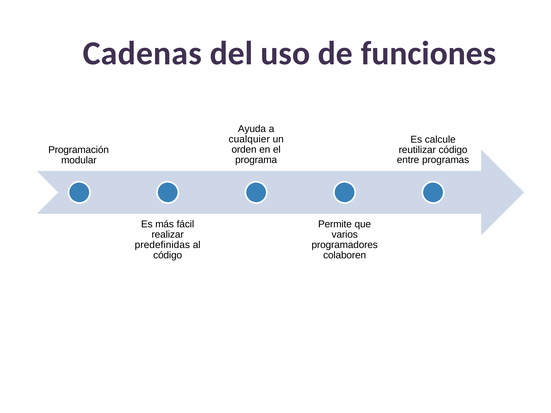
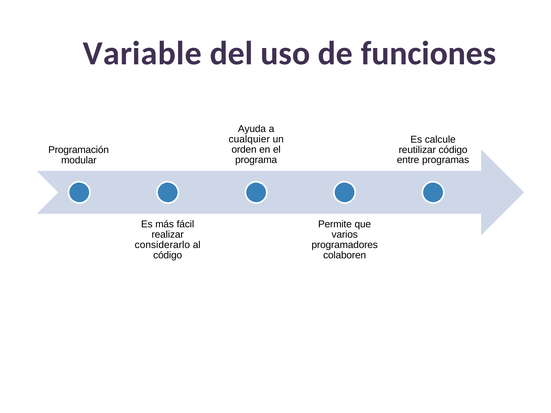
Cadenas: Cadenas -> Variable (142, 53)
predefinidas: predefinidas -> considerarlo (162, 245)
